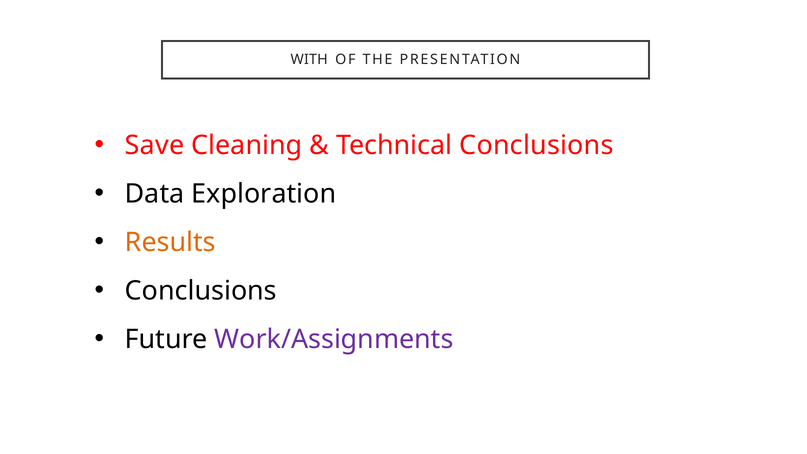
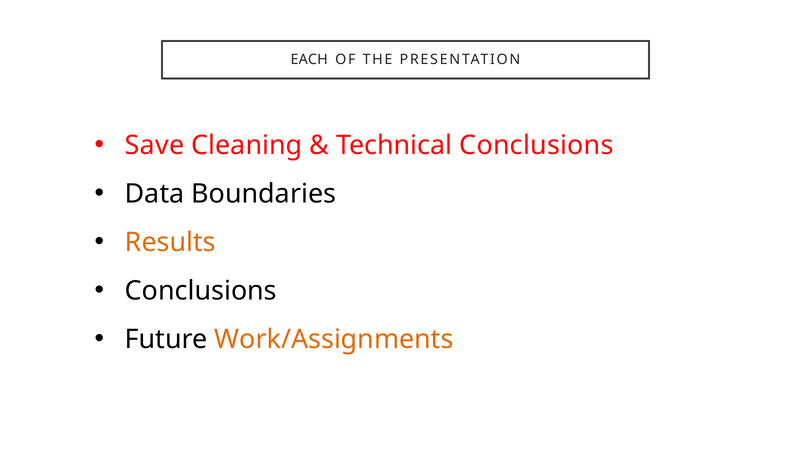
WITH: WITH -> EACH (309, 59)
Exploration: Exploration -> Boundaries (264, 194)
Work/Assignments colour: purple -> orange (334, 339)
